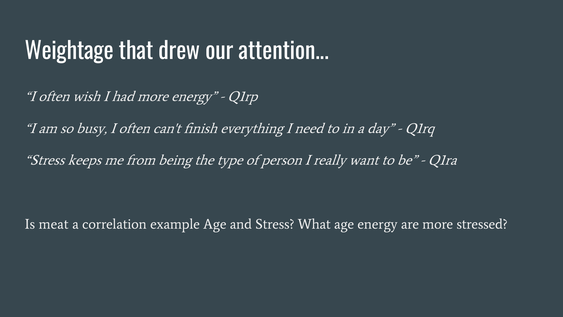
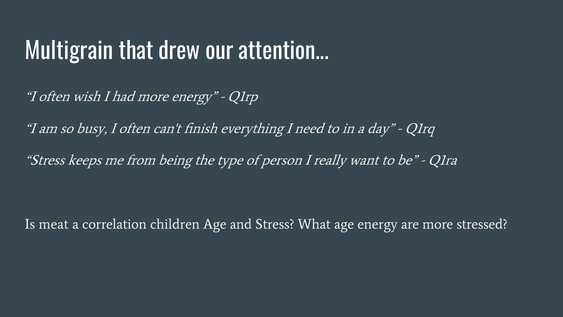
Weightage: Weightage -> Multigrain (69, 51)
example: example -> children (175, 224)
